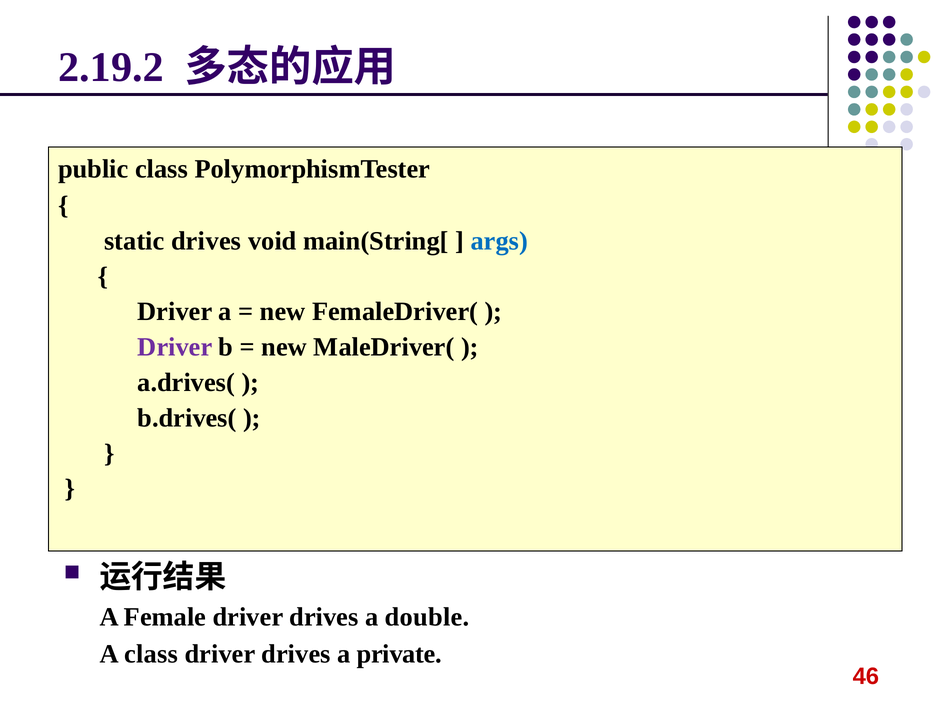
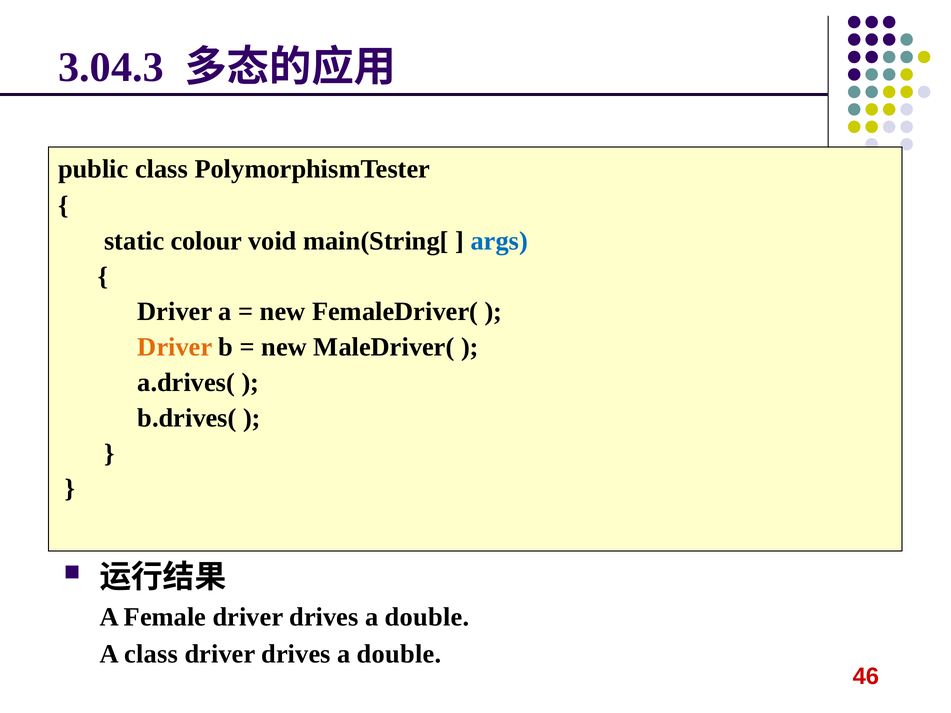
2.19.2: 2.19.2 -> 3.04.3 (111, 67)
static drives: drives -> colour (206, 241)
Driver colour: purple -> orange (175, 347)
private: private -> double (399, 654)
